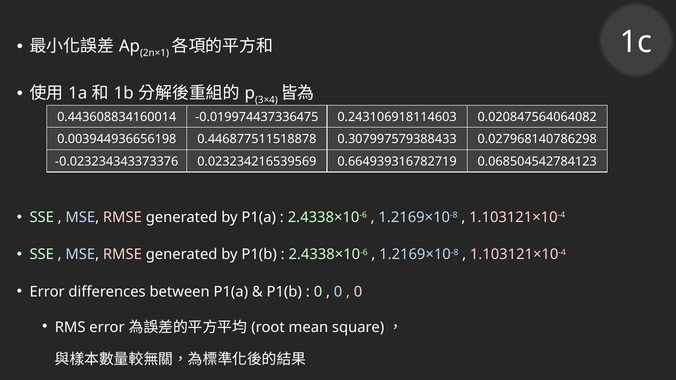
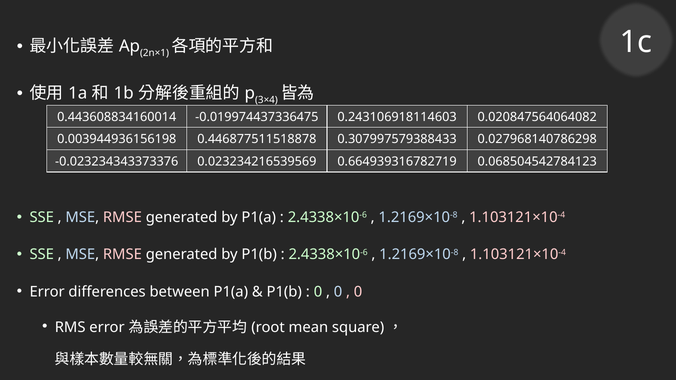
0.003944936656198: 0.003944936656198 -> 0.003944936156198 (117, 139)
